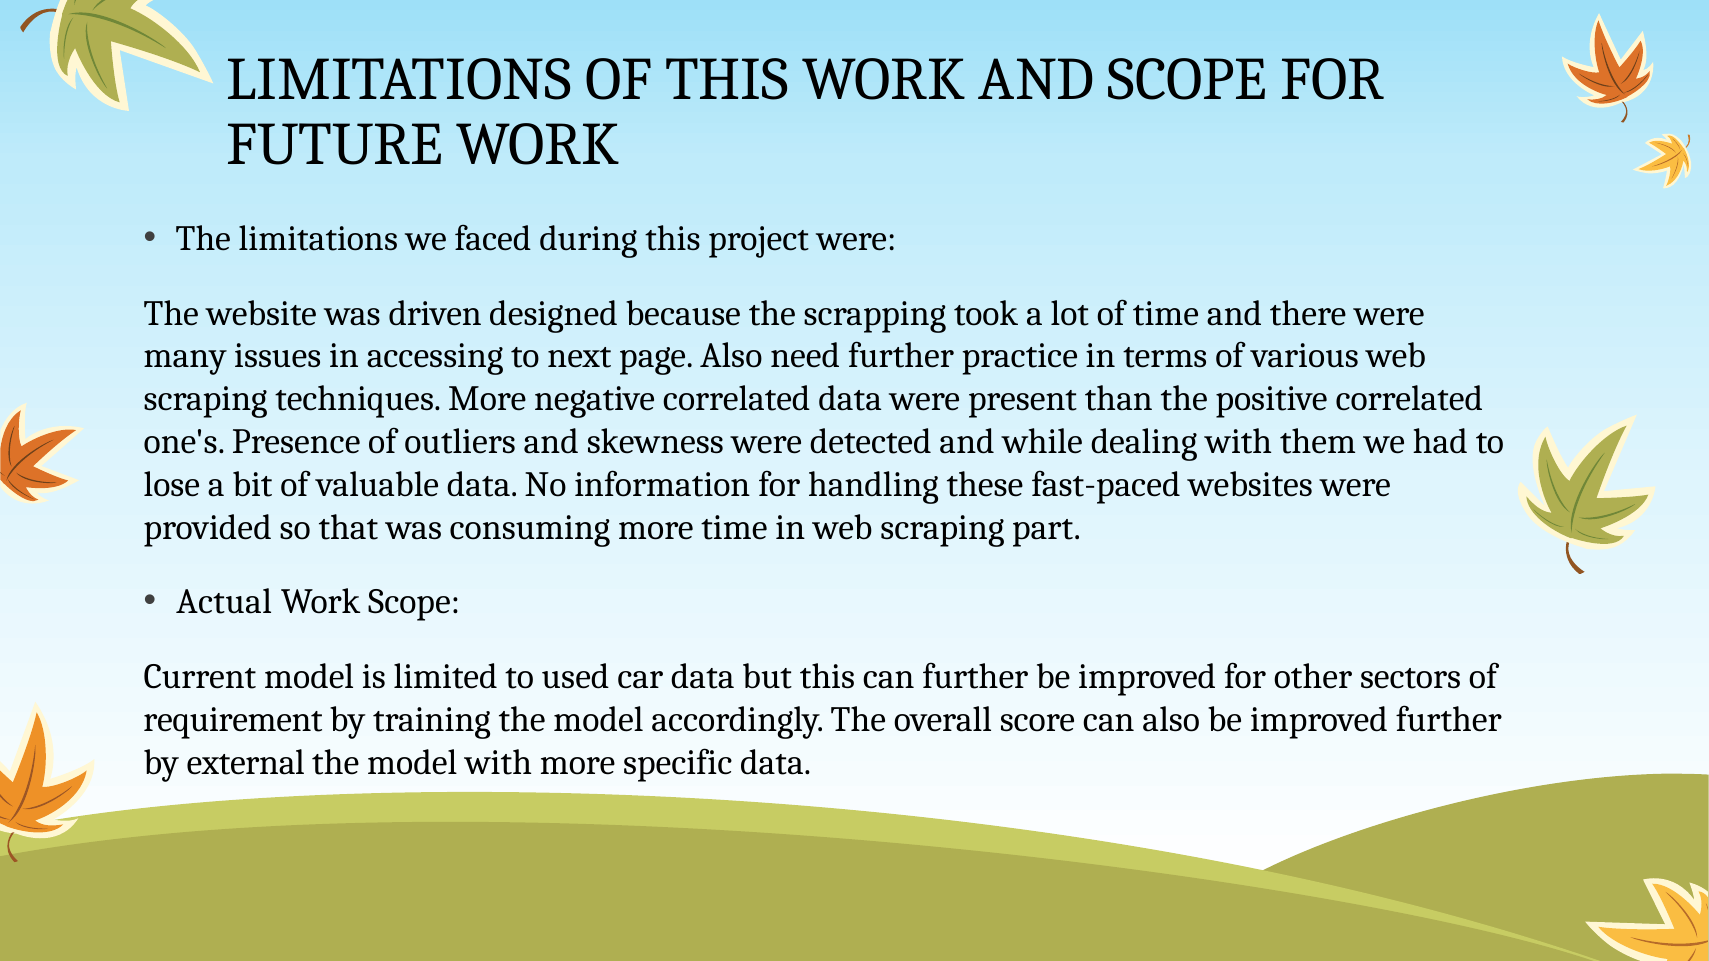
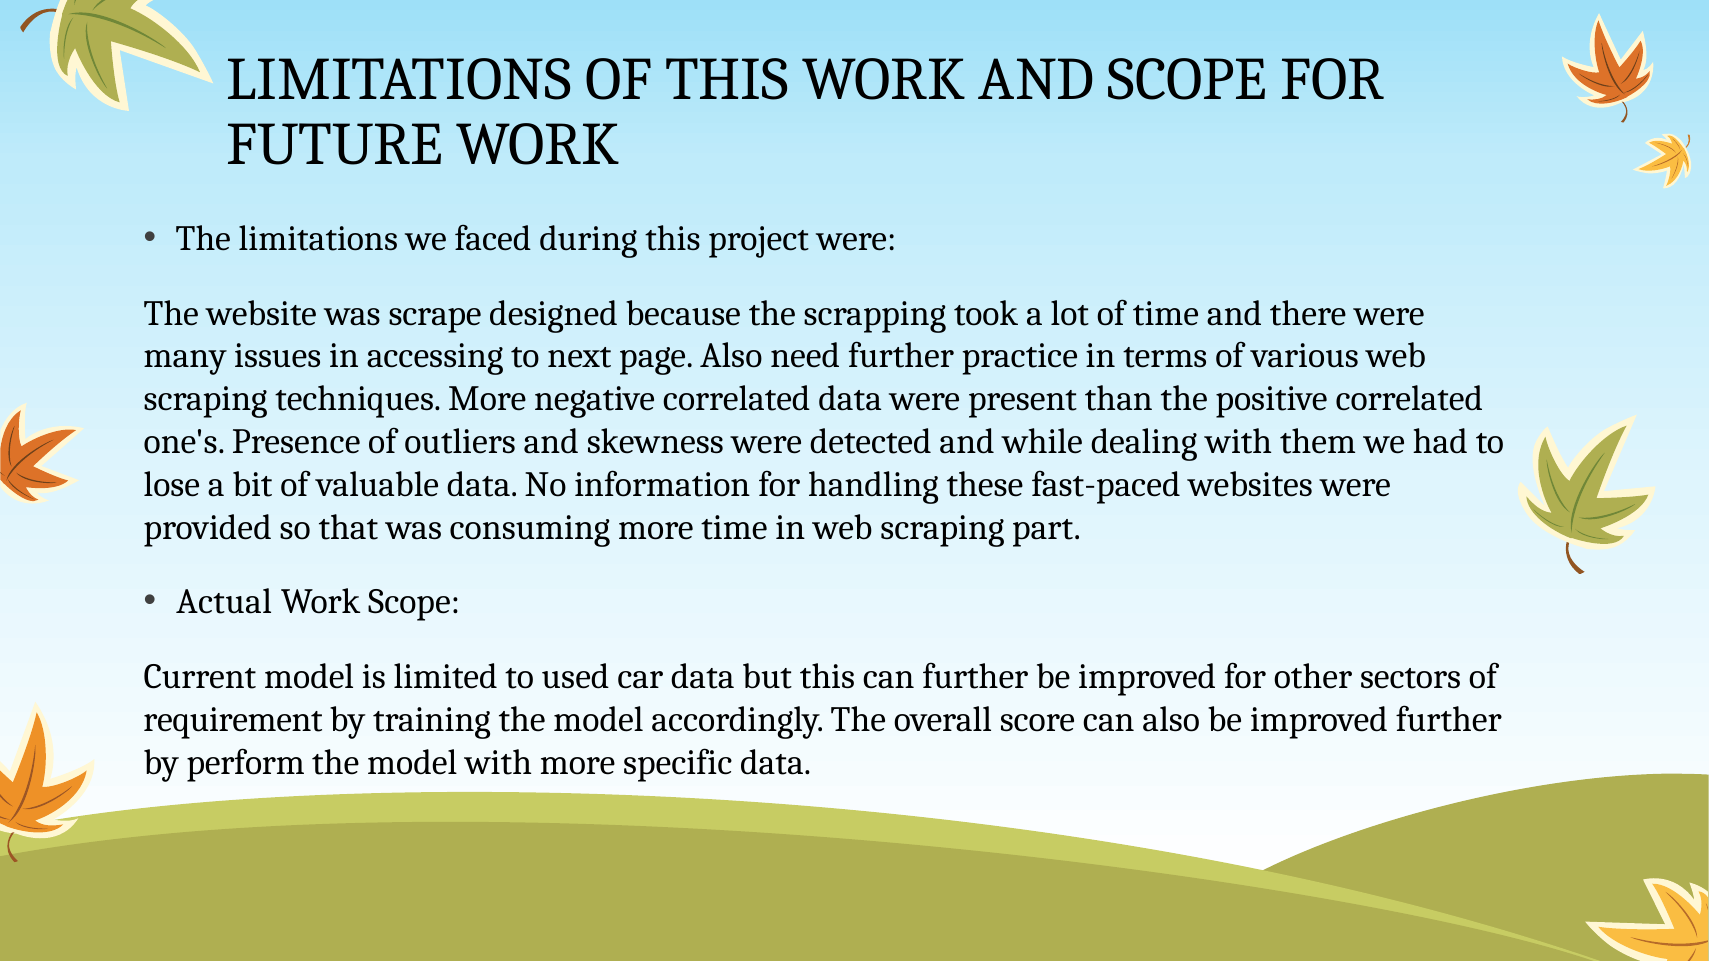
driven: driven -> scrape (435, 313)
external: external -> perform (246, 763)
